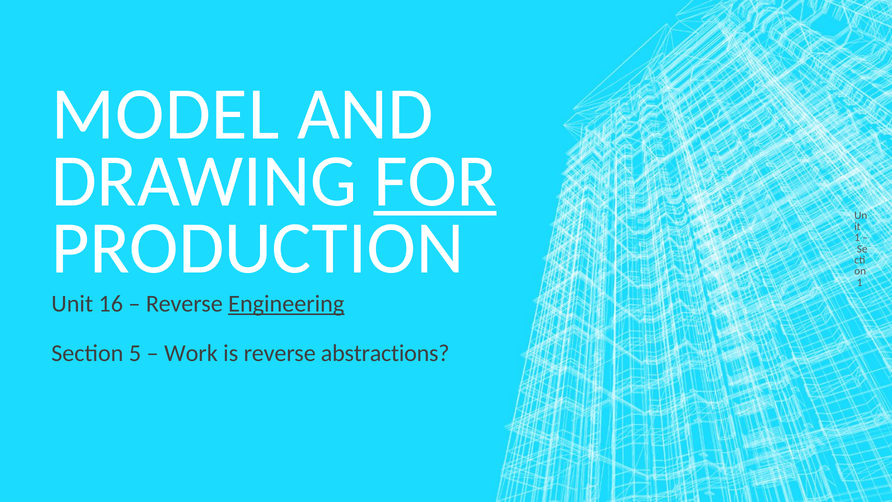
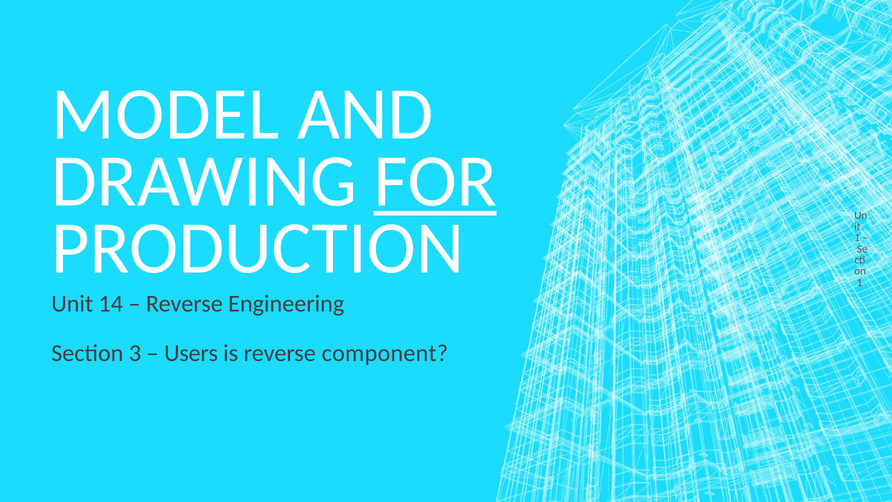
16: 16 -> 14 (111, 304)
Engineering underline: present -> none (286, 304)
5: 5 -> 3 (135, 353)
Work: Work -> Users (191, 353)
abstractions: abstractions -> component (385, 353)
